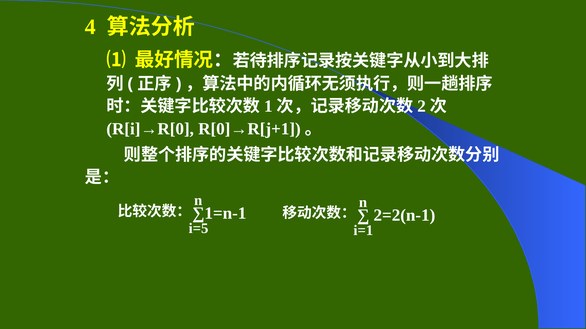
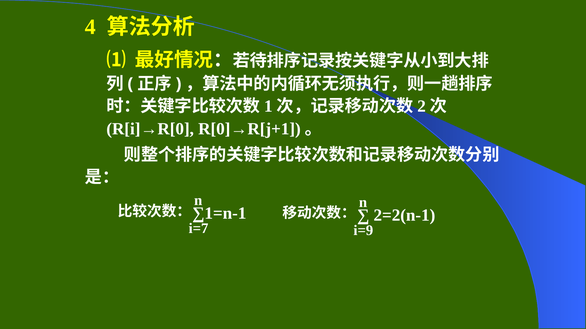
i=5: i=5 -> i=7 (199, 229)
i=1: i=1 -> i=9 (363, 231)
